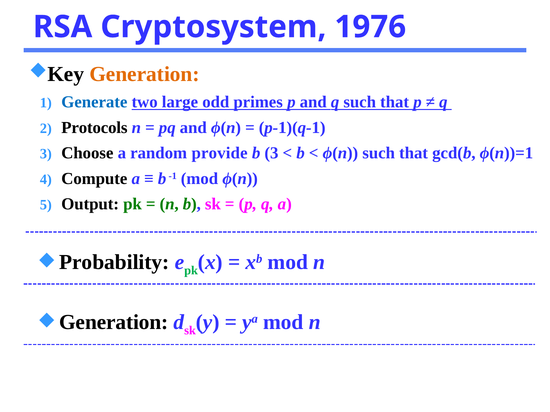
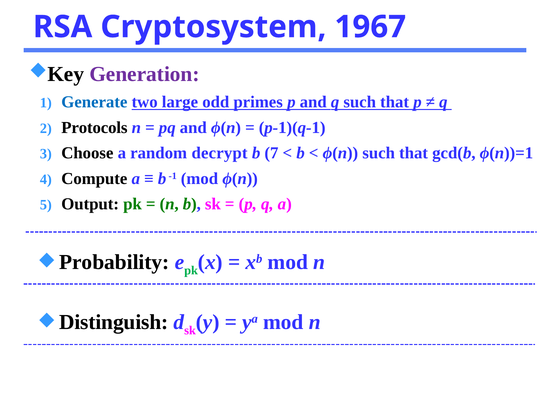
1976: 1976 -> 1967 (370, 27)
Generation colour: orange -> purple (144, 74)
provide: provide -> decrypt (220, 153)
b 3: 3 -> 7 (271, 153)
Generation: Generation -> Distinguish (114, 323)
